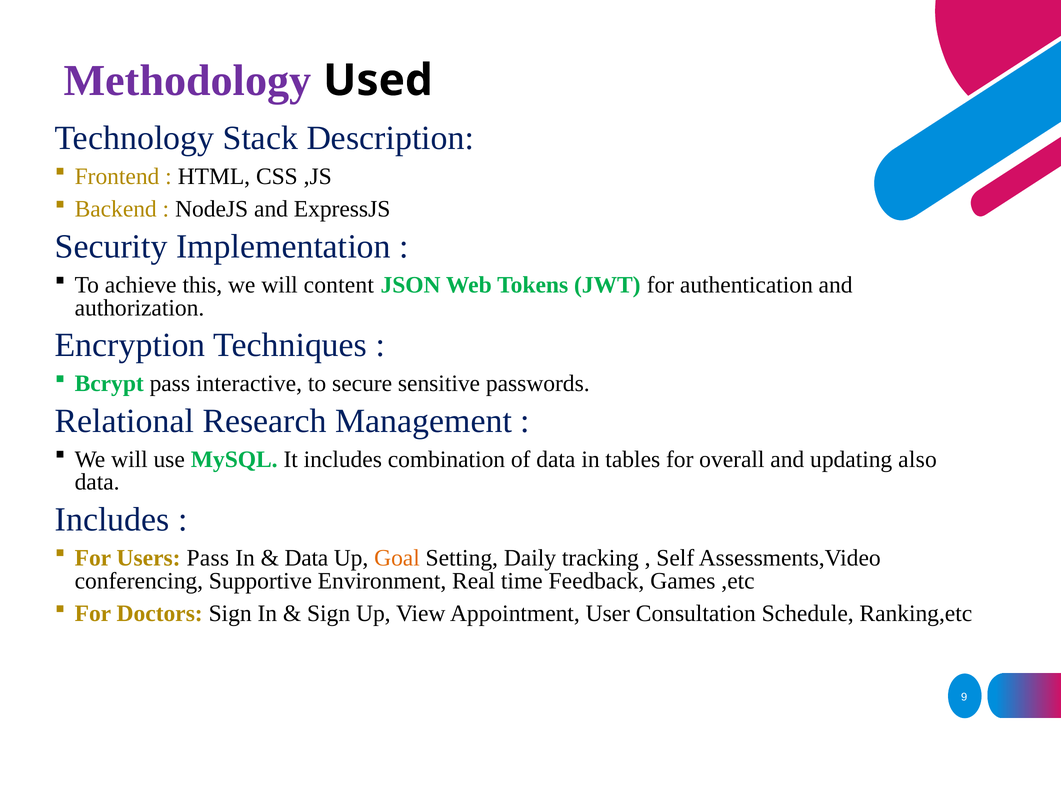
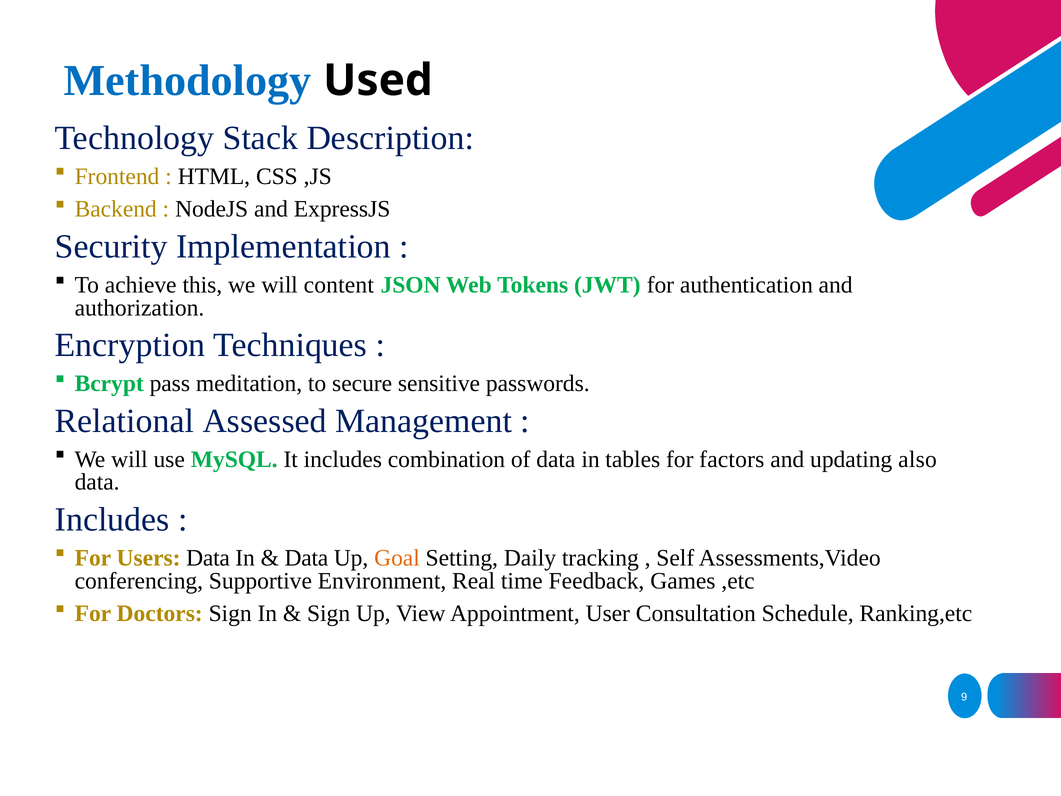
Methodology colour: purple -> blue (188, 80)
interactive: interactive -> meditation (249, 383)
Research: Research -> Assessed (265, 421)
overall: overall -> factors (732, 459)
Users Pass: Pass -> Data (208, 558)
